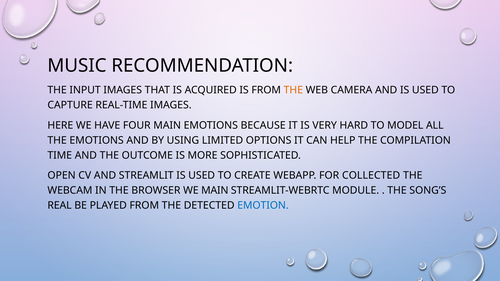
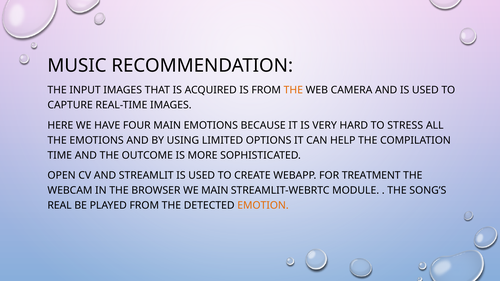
MODEL: MODEL -> STRESS (405, 125)
COLLECTED: COLLECTED -> TREATMENT (371, 176)
EMOTION colour: blue -> orange (263, 206)
